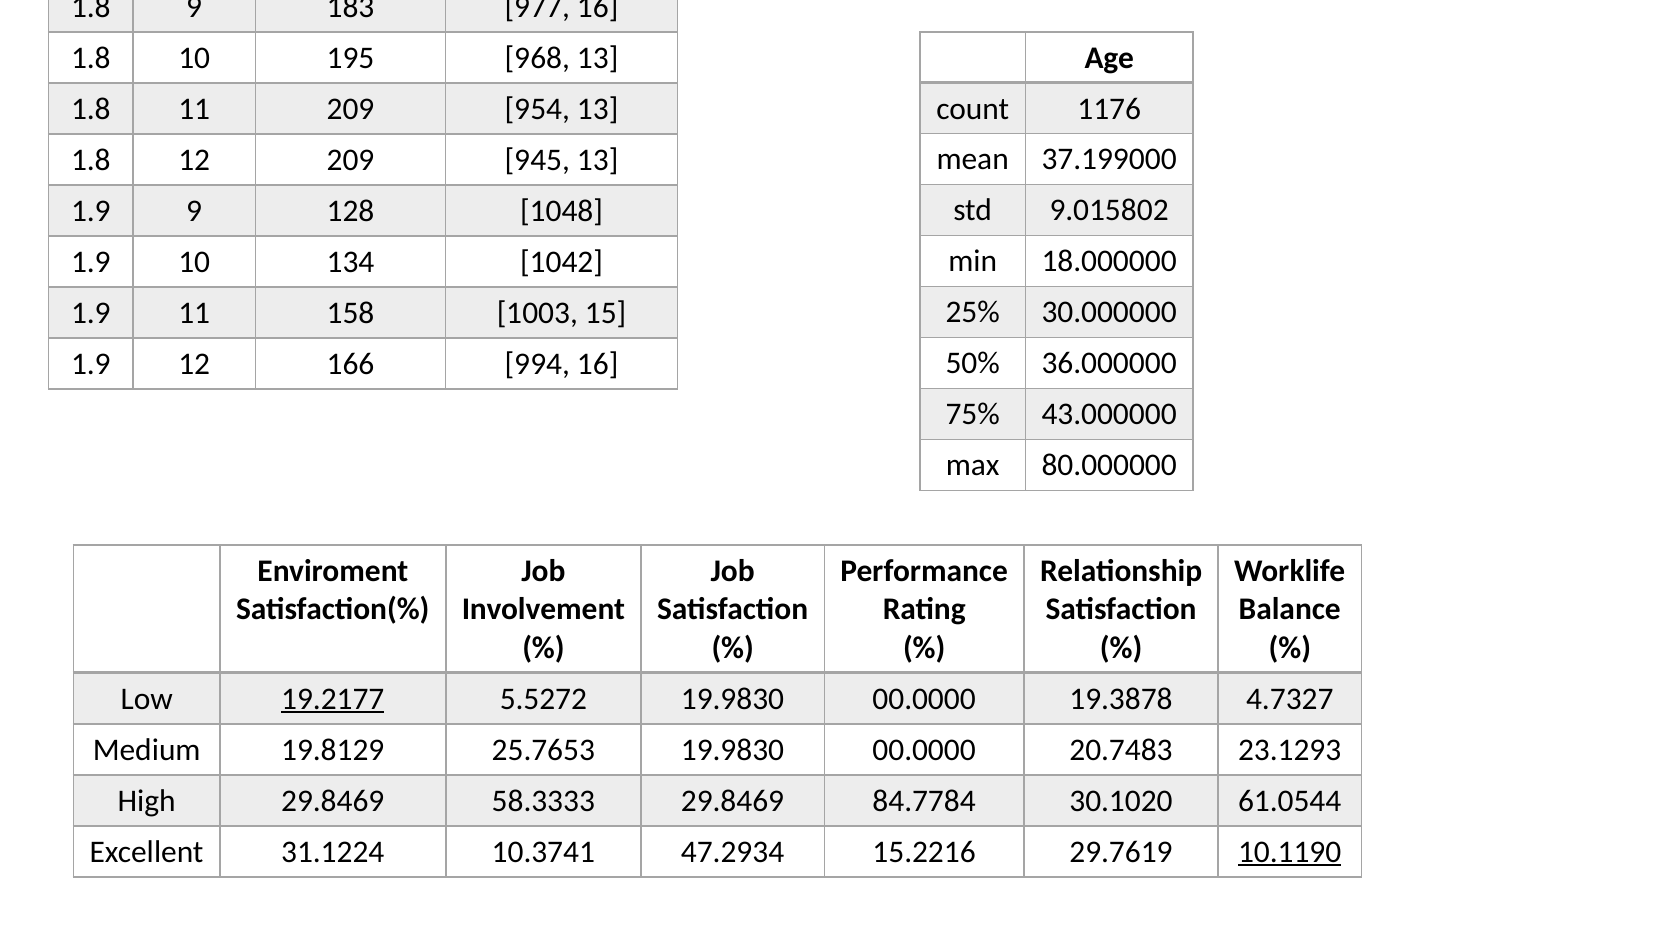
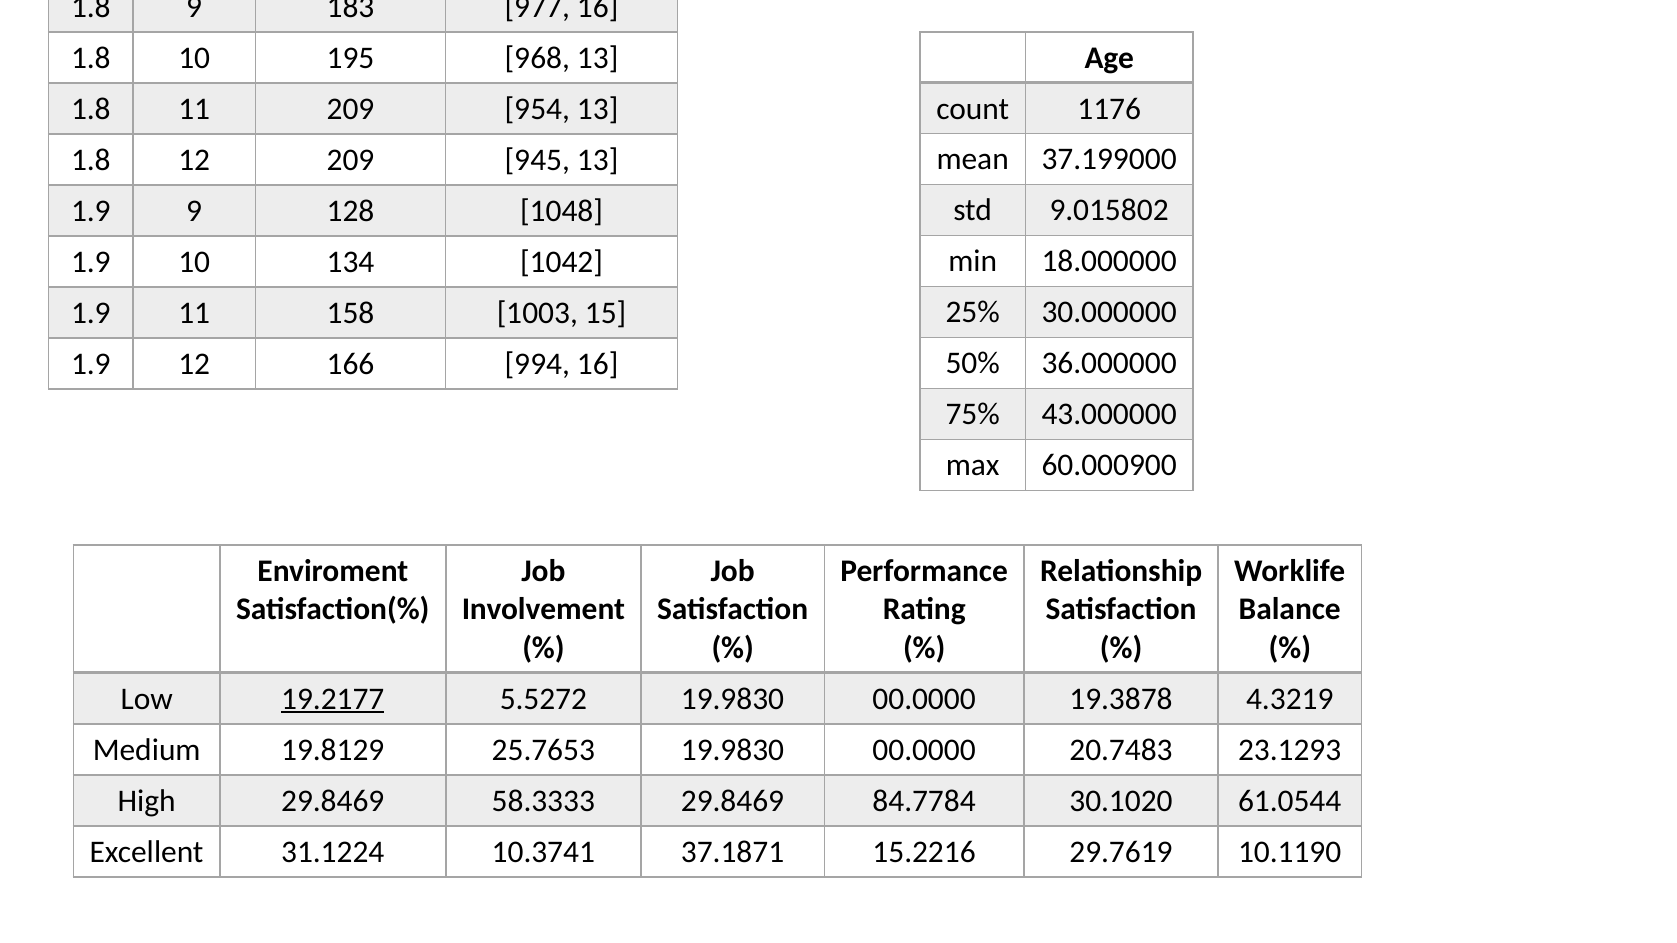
80.000000: 80.000000 -> 60.000900 (1109, 466)
4.7327: 4.7327 -> 4.3219 (1290, 699)
47.2934: 47.2934 -> 37.1871 (733, 852)
10.1190 underline: present -> none (1290, 852)
